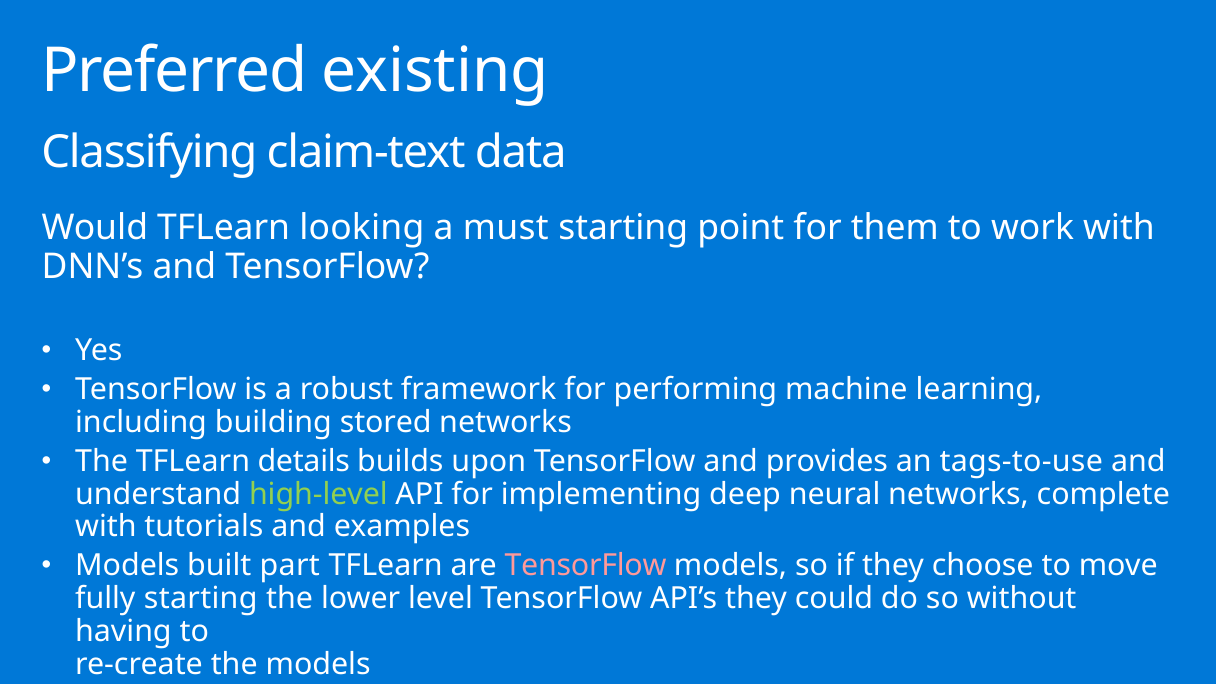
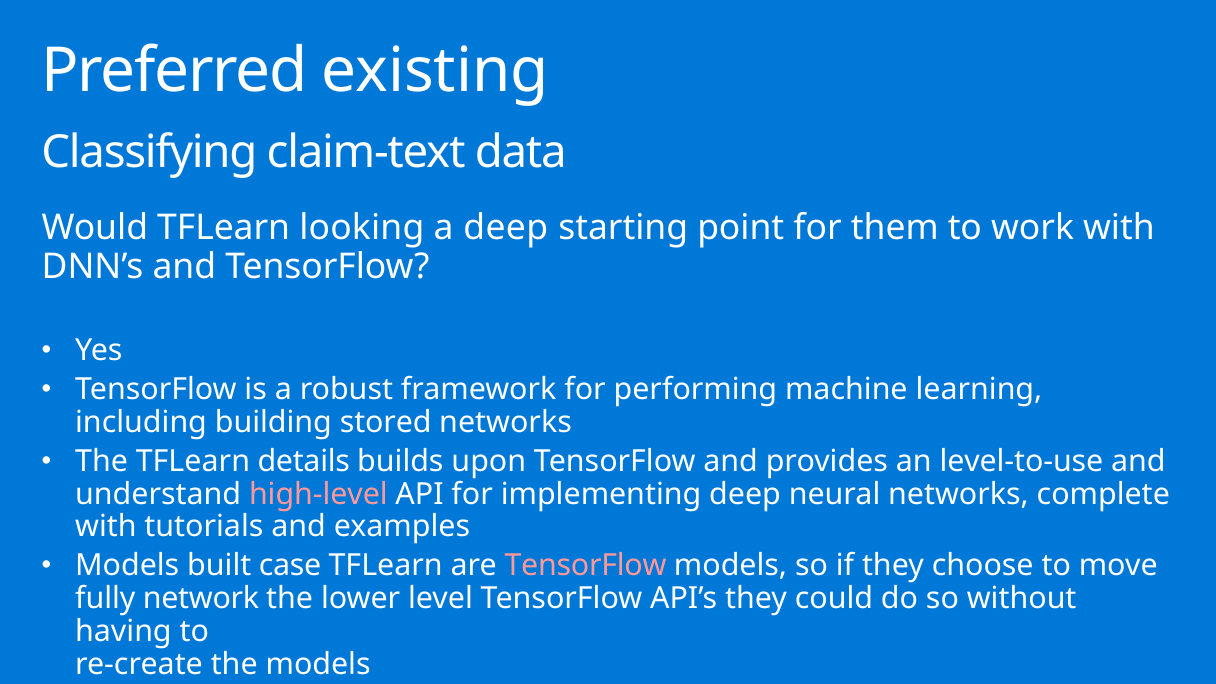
a must: must -> deep (506, 228)
tags-to-use: tags-to-use -> level-to-use (1021, 461)
high-level colour: light green -> pink (318, 494)
part: part -> case (290, 566)
fully starting: starting -> network (201, 599)
